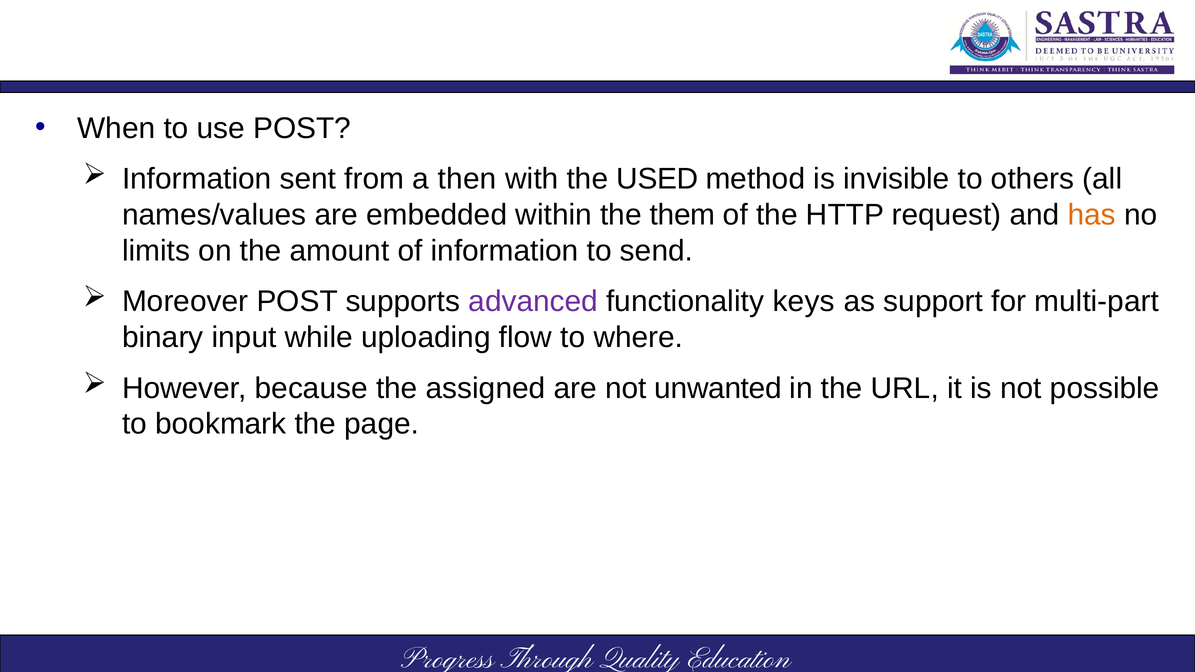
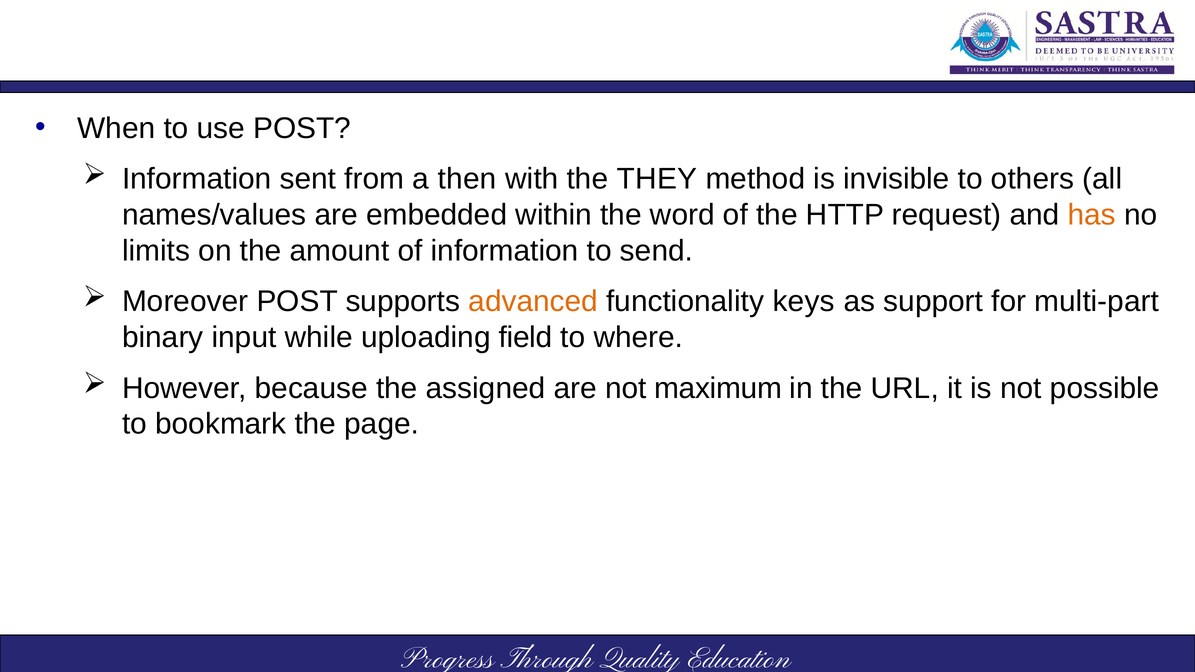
USED: USED -> THEY (657, 179)
them: them -> word (682, 215)
advanced colour: purple -> orange (533, 302)
flow: flow -> field (526, 337)
unwanted: unwanted -> maximum (718, 388)
